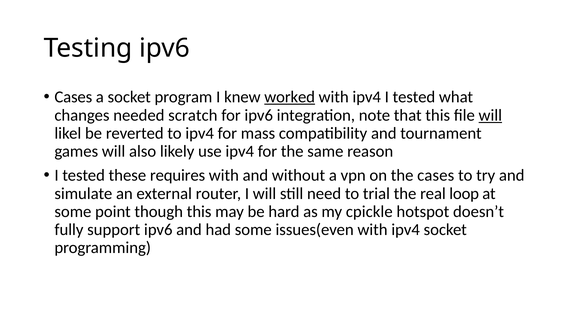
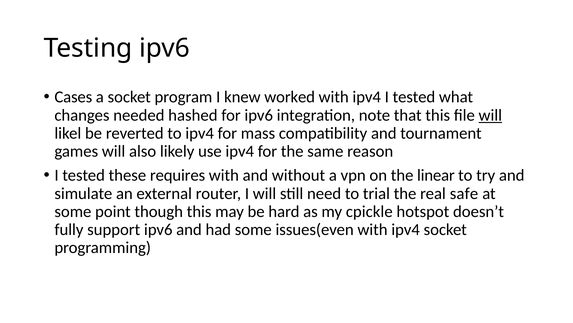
worked underline: present -> none (290, 97)
scratch: scratch -> hashed (193, 115)
the cases: cases -> linear (436, 175)
loop: loop -> safe (464, 193)
